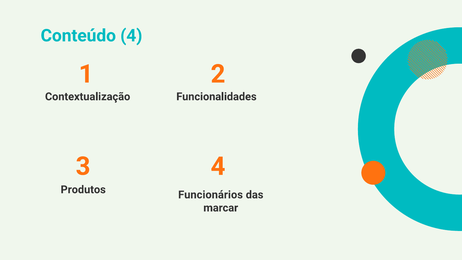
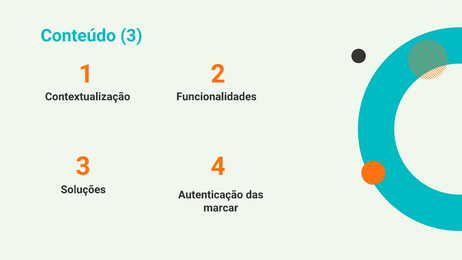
Conteúdo 4: 4 -> 3 (131, 36)
Produtos: Produtos -> Soluções (83, 190)
Funcionários: Funcionários -> Autenticação (211, 195)
